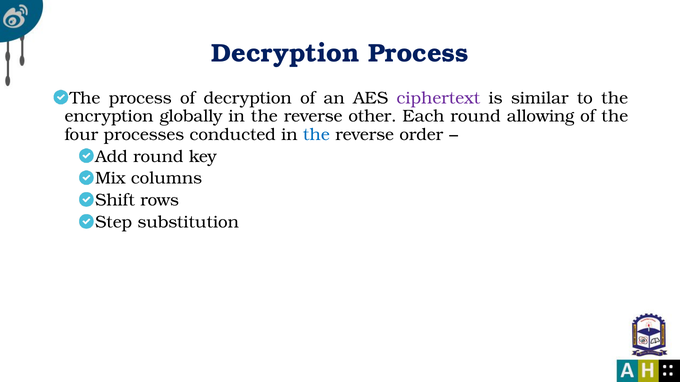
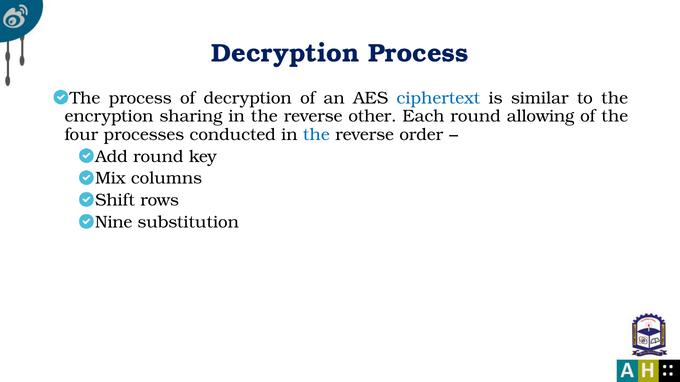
ciphertext colour: purple -> blue (438, 98)
globally: globally -> sharing (191, 116)
Step: Step -> Nine (114, 222)
